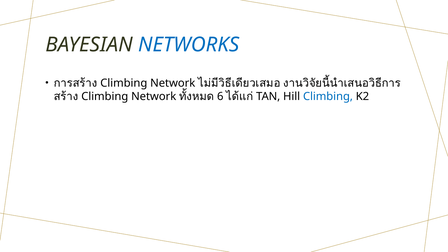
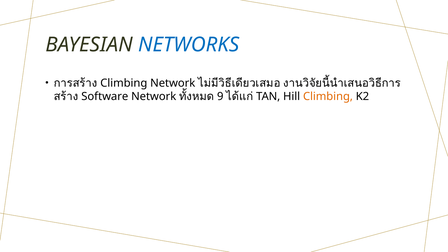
Climbing: Climbing -> Software (105, 96)
6: 6 -> 9 (220, 96)
Climbing colour: blue -> orange (328, 96)
